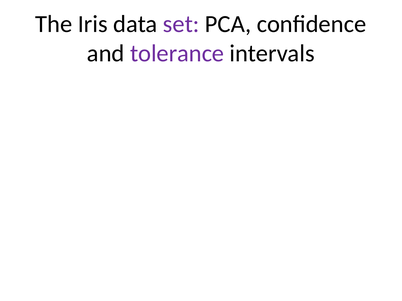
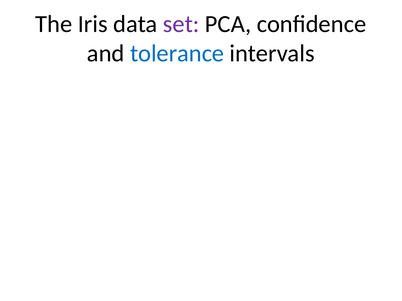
tolerance colour: purple -> blue (177, 54)
